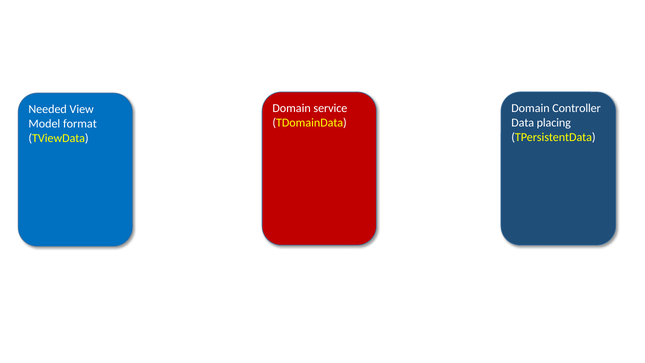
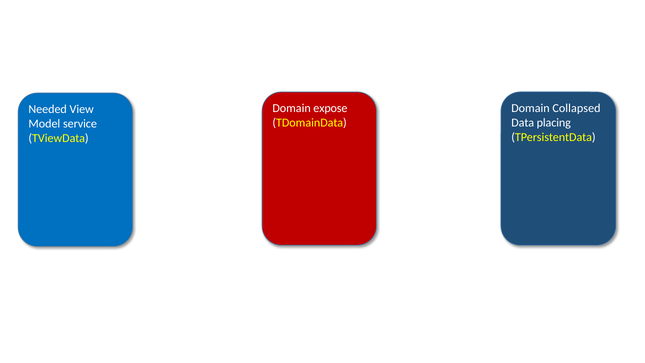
service: service -> expose (330, 108)
Controller: Controller -> Collapsed (576, 108)
format: format -> service (80, 124)
